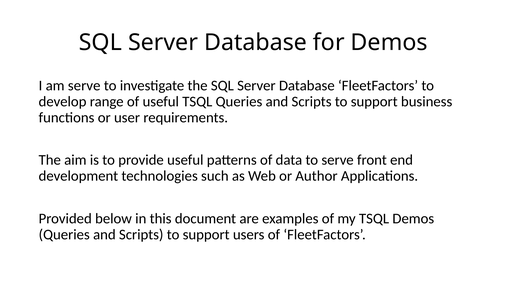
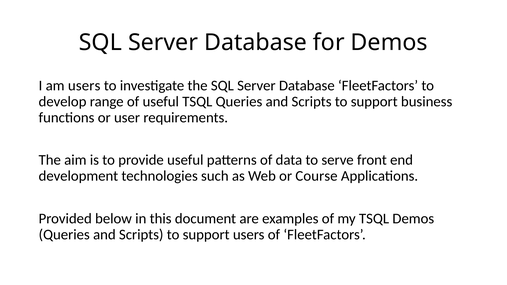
am serve: serve -> users (84, 86)
Author: Author -> Course (316, 176)
